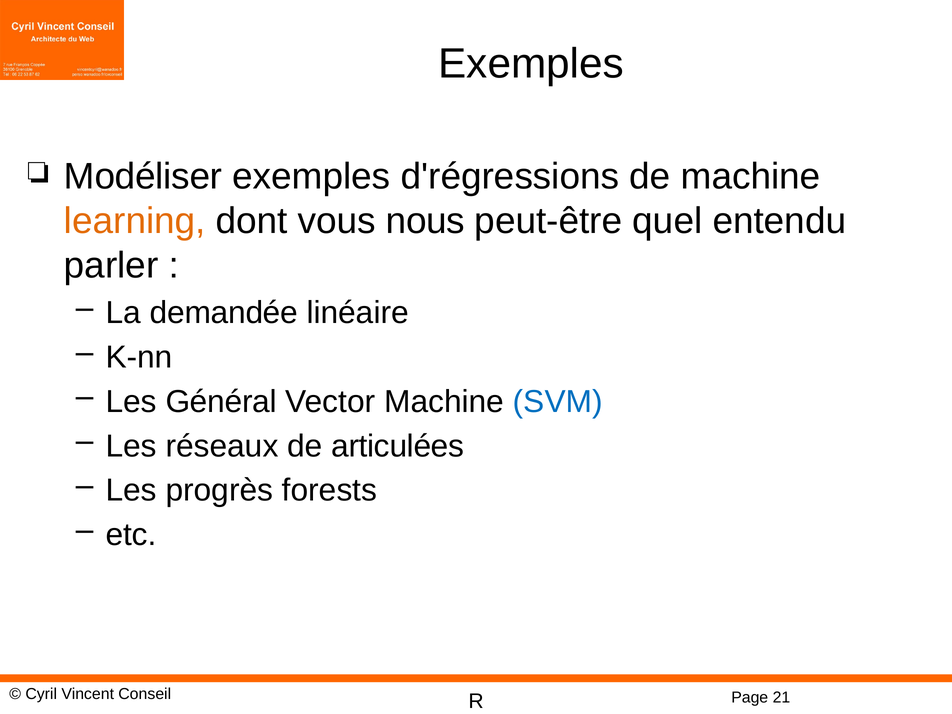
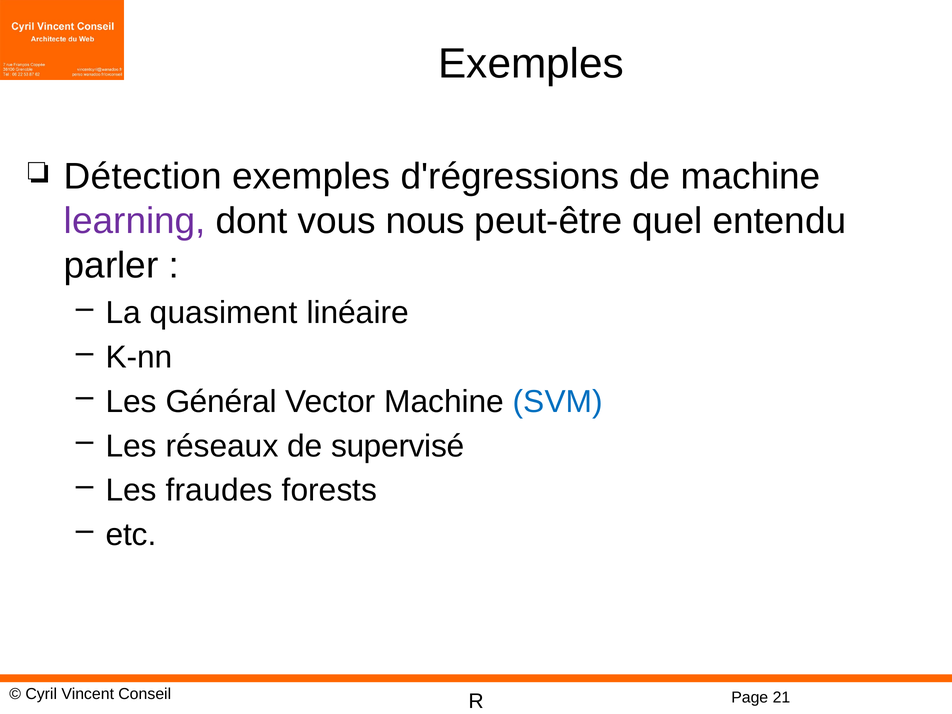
Modéliser: Modéliser -> Détection (143, 177)
learning colour: orange -> purple (135, 221)
demandée: demandée -> quasiment (224, 313)
articulées: articulées -> supervisé (398, 446)
progrès: progrès -> fraudes (219, 490)
